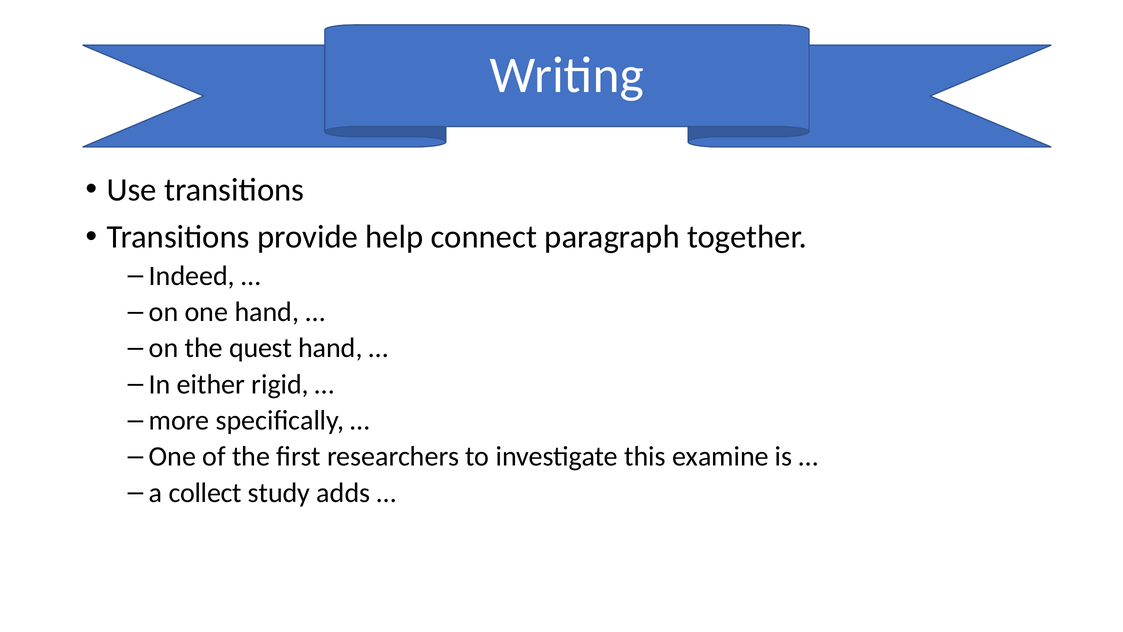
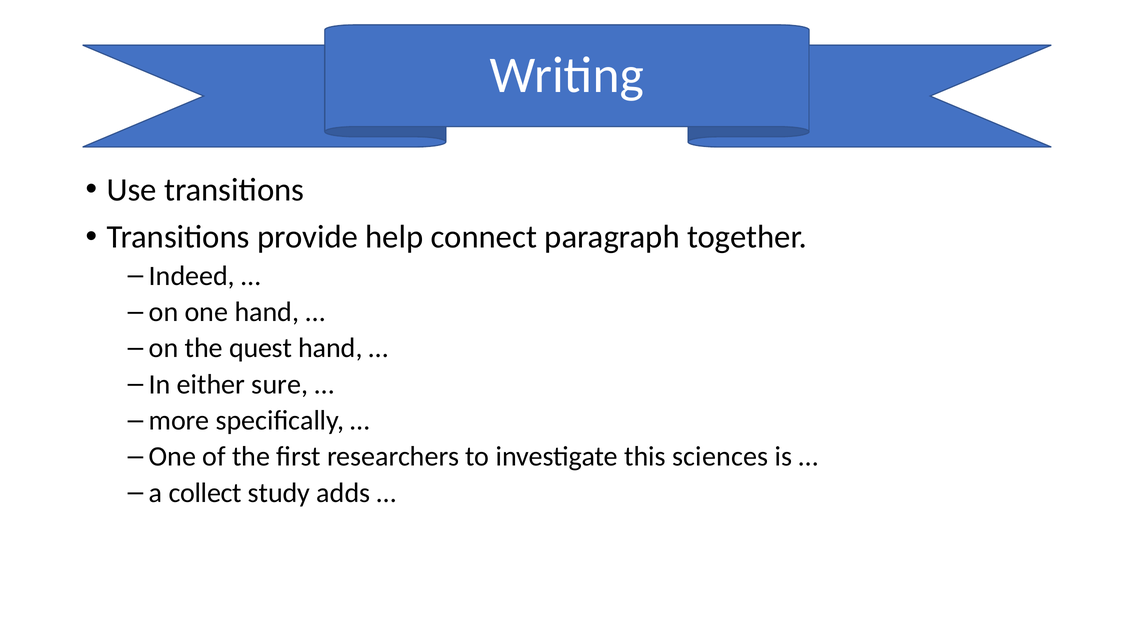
rigid: rigid -> sure (280, 384)
examine: examine -> sciences (720, 456)
